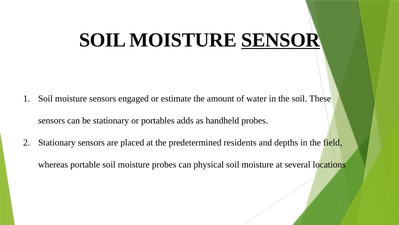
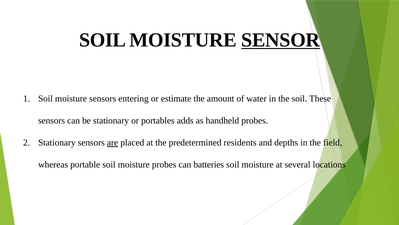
engaged: engaged -> entering (134, 98)
are underline: none -> present (113, 142)
physical: physical -> batteries (209, 164)
